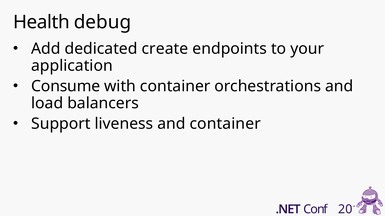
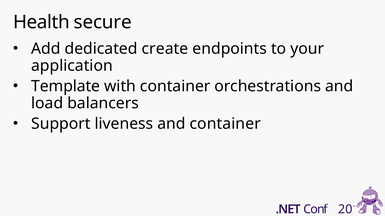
debug: debug -> secure (103, 22)
Consume: Consume -> Template (66, 86)
